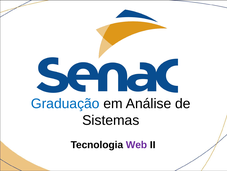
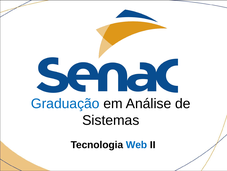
Web colour: purple -> blue (137, 144)
